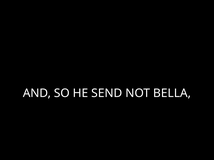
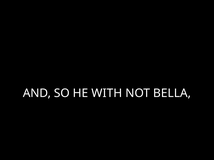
SEND: SEND -> WITH (107, 93)
